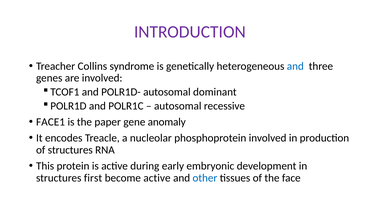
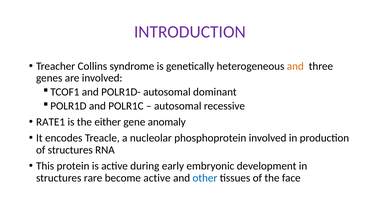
and colour: blue -> orange (295, 66)
FACE1: FACE1 -> RATE1 (51, 122)
paper: paper -> either (108, 122)
first: first -> rare (93, 178)
